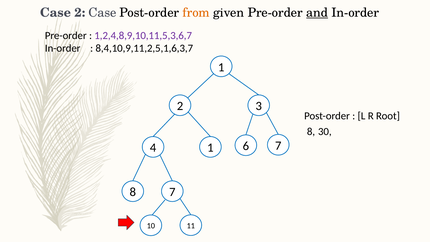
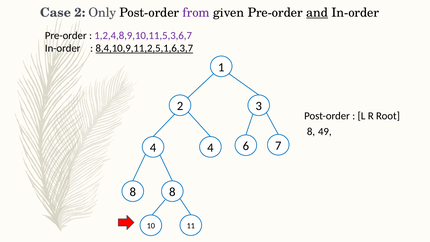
2 Case: Case -> Only (102, 13)
from colour: orange -> purple (196, 13)
8,4,10,9,11,2,5,1,6,3,7 underline: none -> present (144, 48)
30: 30 -> 49 (325, 132)
4 1: 1 -> 4 (210, 148)
8 7: 7 -> 8 (172, 192)
